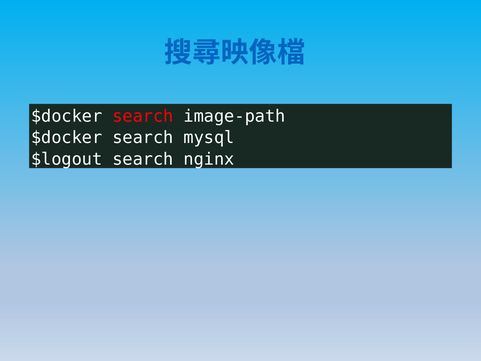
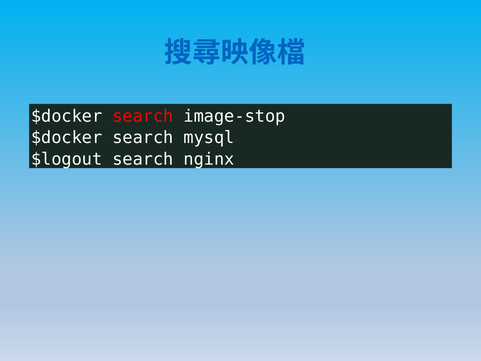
image-path: image-path -> image-stop (235, 116)
